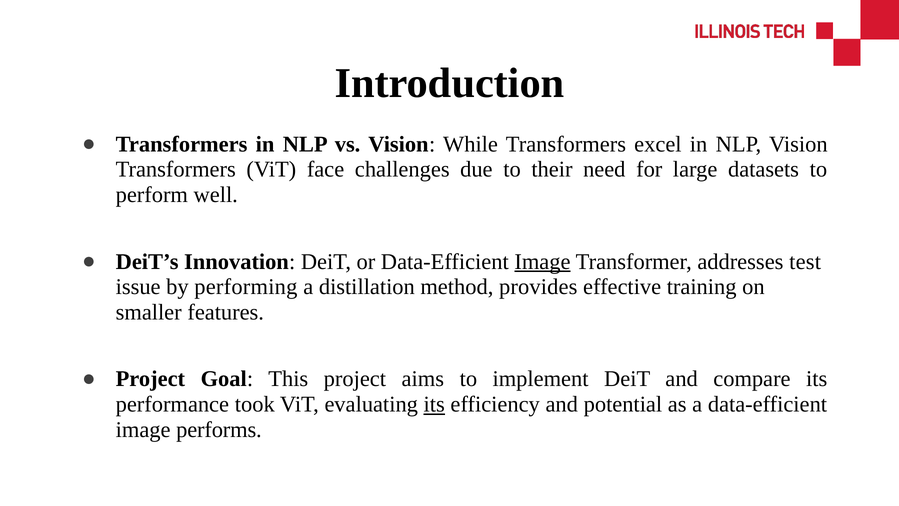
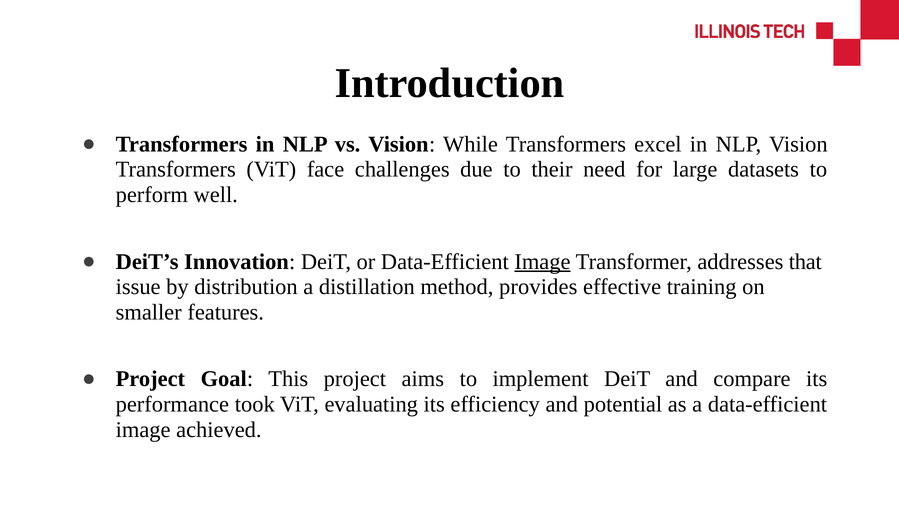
test: test -> that (805, 261)
performing: performing -> distribution (246, 287)
its underline: present -> none (434, 404)
performs: performs -> achieved (219, 430)
